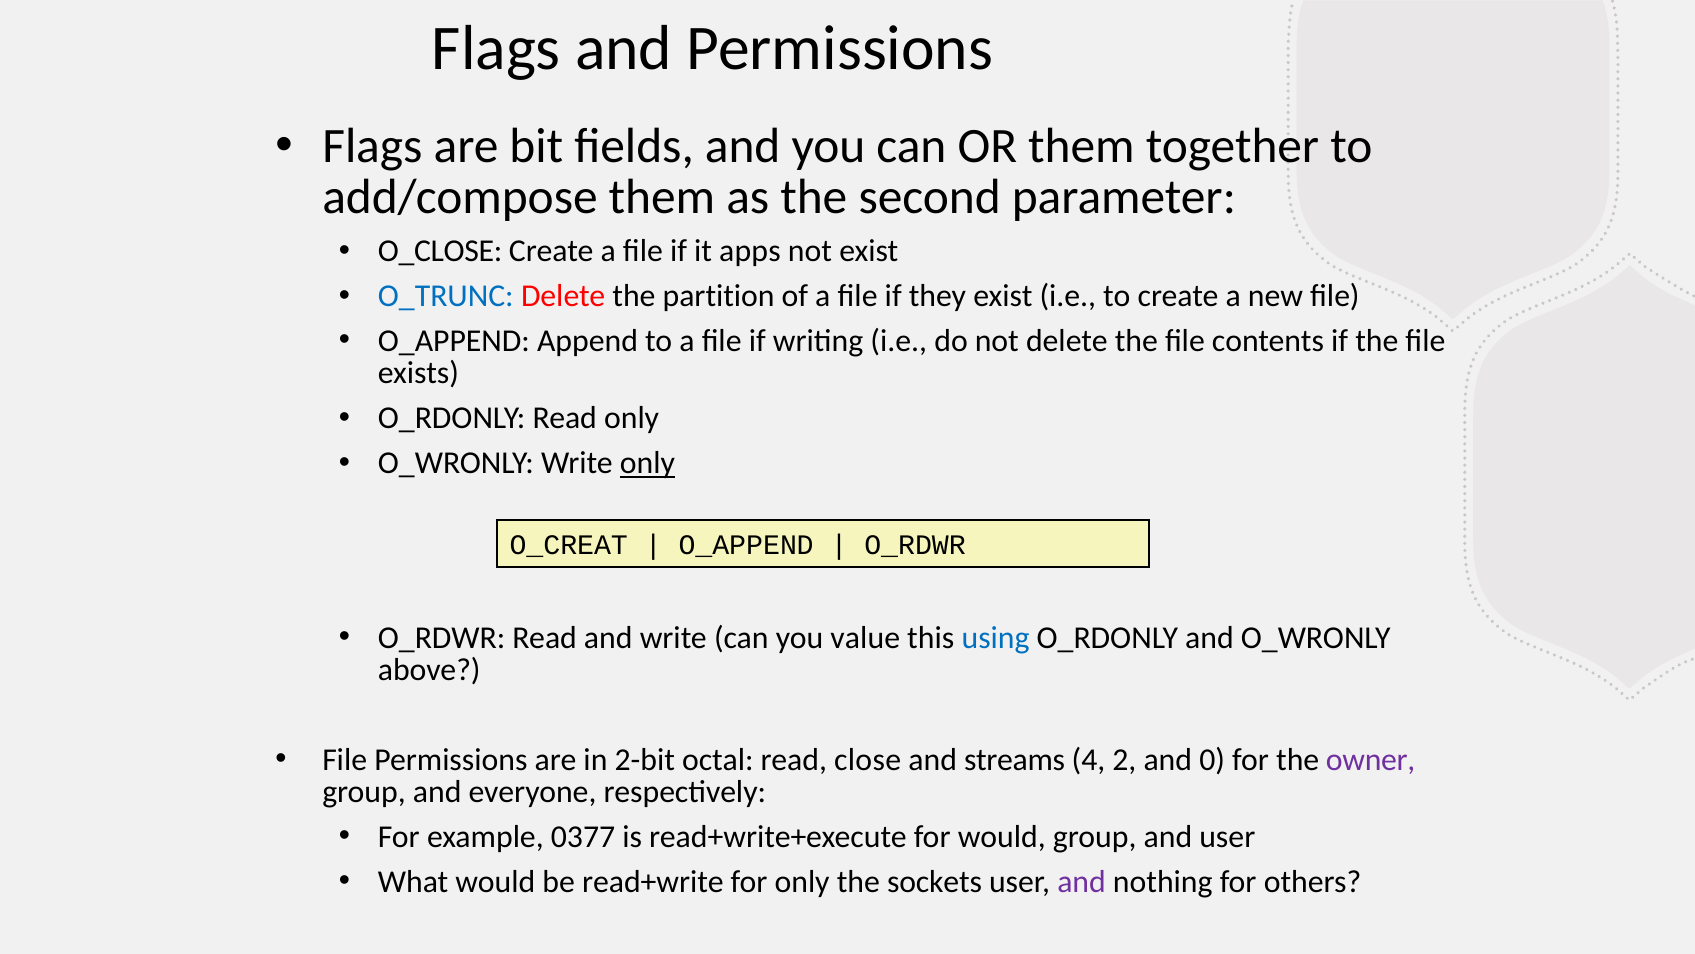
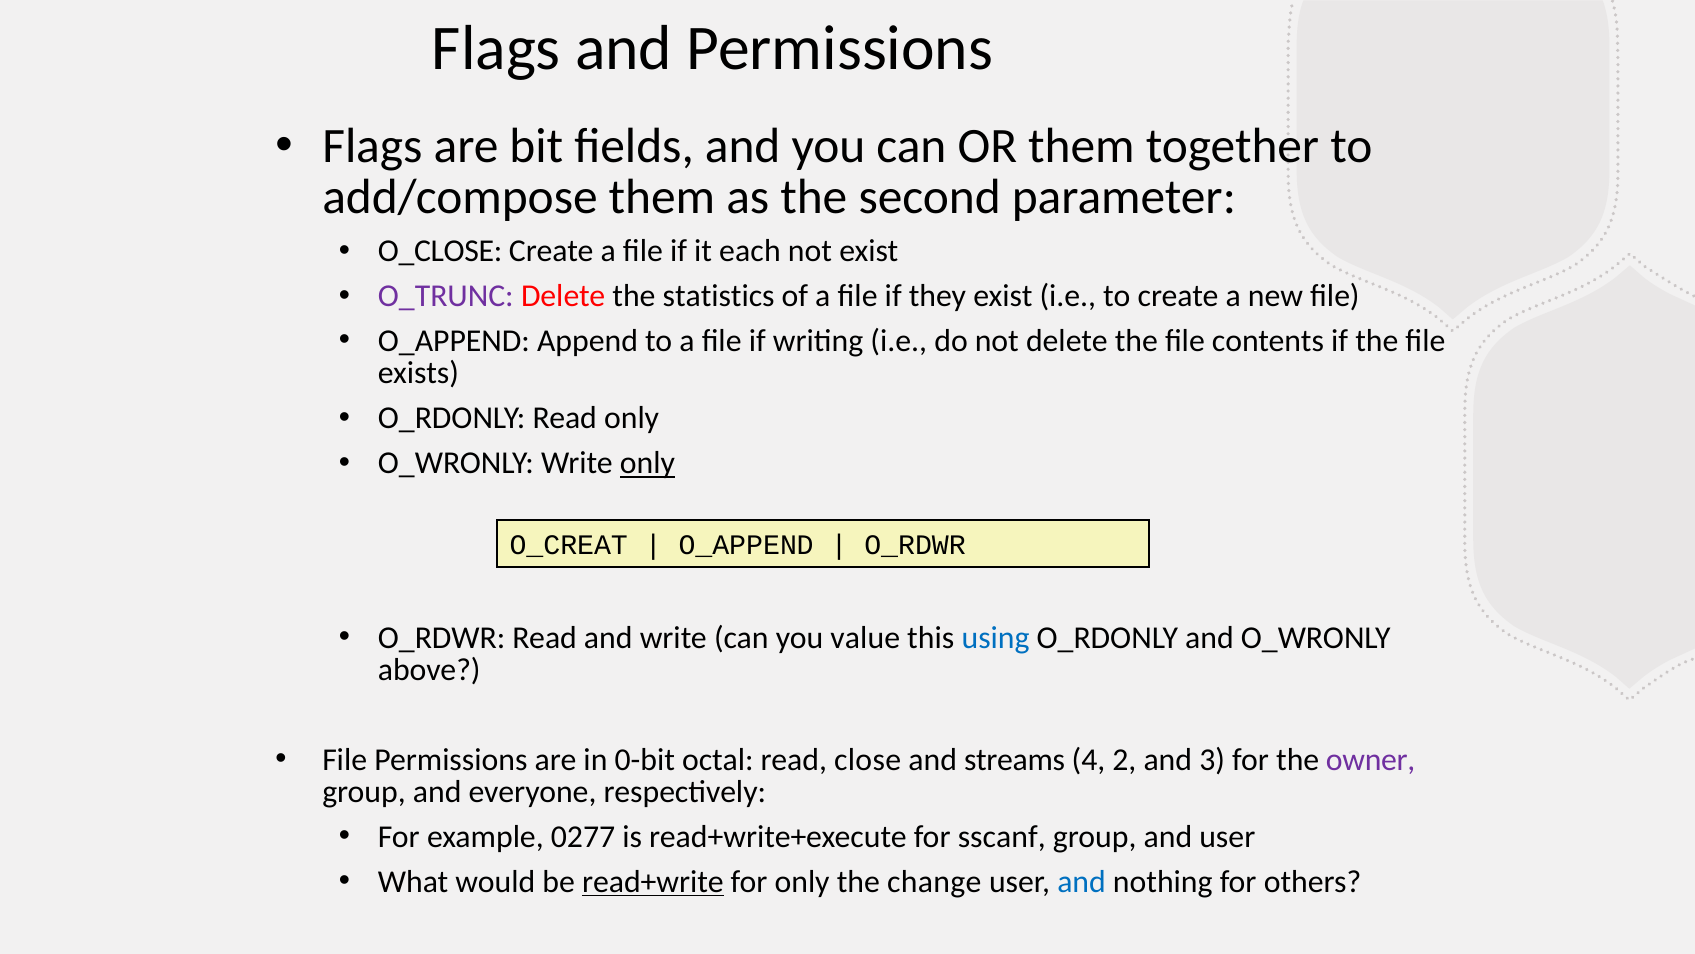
apps: apps -> each (750, 251)
O_TRUNC colour: blue -> purple (446, 296)
partition: partition -> statistics (719, 296)
2-bit: 2-bit -> 0-bit (645, 759)
0: 0 -> 3 (1212, 759)
0377: 0377 -> 0277 (583, 836)
for would: would -> sscanf (1002, 836)
read+write underline: none -> present (653, 881)
sockets: sockets -> change (934, 881)
and colour: purple -> blue (1082, 881)
